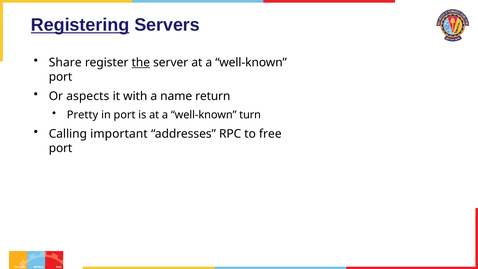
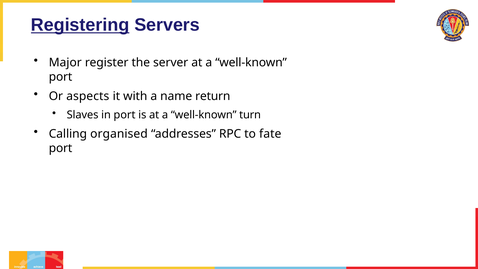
Share: Share -> Major (65, 63)
the underline: present -> none (141, 63)
Pretty: Pretty -> Slaves (83, 115)
important: important -> organised (119, 134)
free: free -> fate (270, 134)
